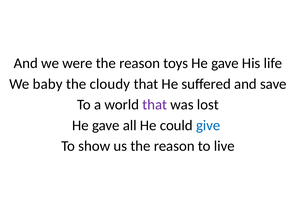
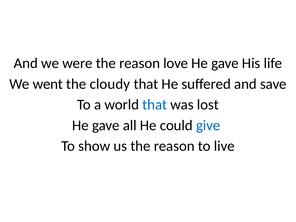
toys: toys -> love (176, 63)
baby: baby -> went (48, 84)
that colour: purple -> blue (155, 105)
